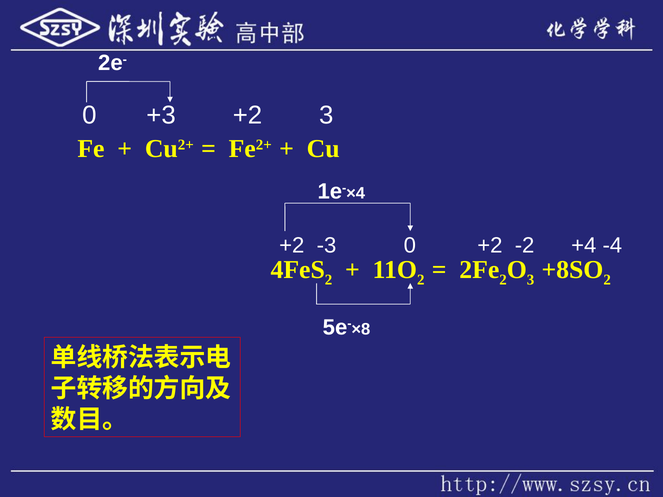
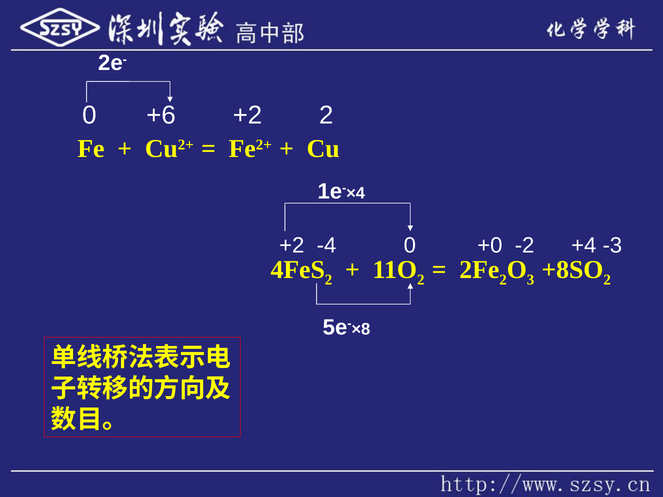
+3: +3 -> +6 (161, 115)
+2 3: 3 -> 2 (326, 115)
-3: -3 -> -4 (326, 246)
0 +2: +2 -> +0 (490, 246)
-4: -4 -> -3 (612, 246)
